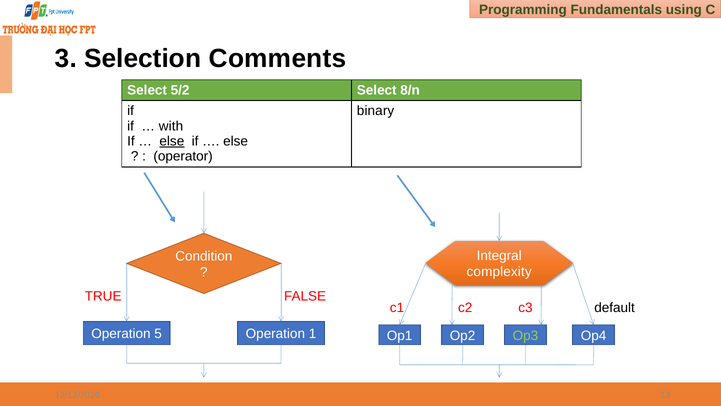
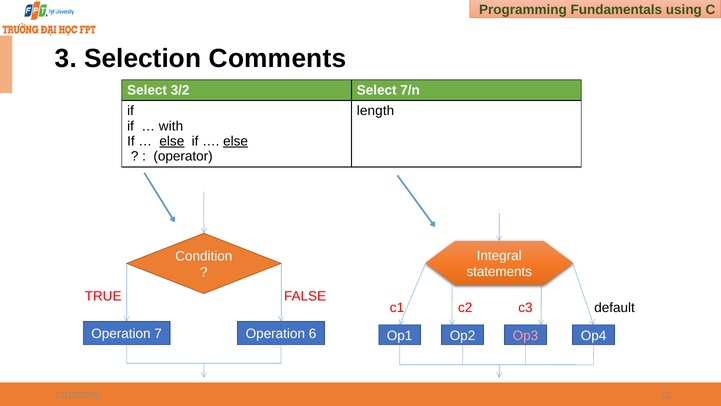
5/2: 5/2 -> 3/2 (180, 90)
8/n: 8/n -> 7/n (410, 90)
binary: binary -> length (376, 111)
else underline: none -> present (236, 141)
complexity: complexity -> statements (499, 272)
5: 5 -> 7 (158, 334)
1: 1 -> 6 (313, 334)
Op3 colour: light green -> pink (525, 335)
